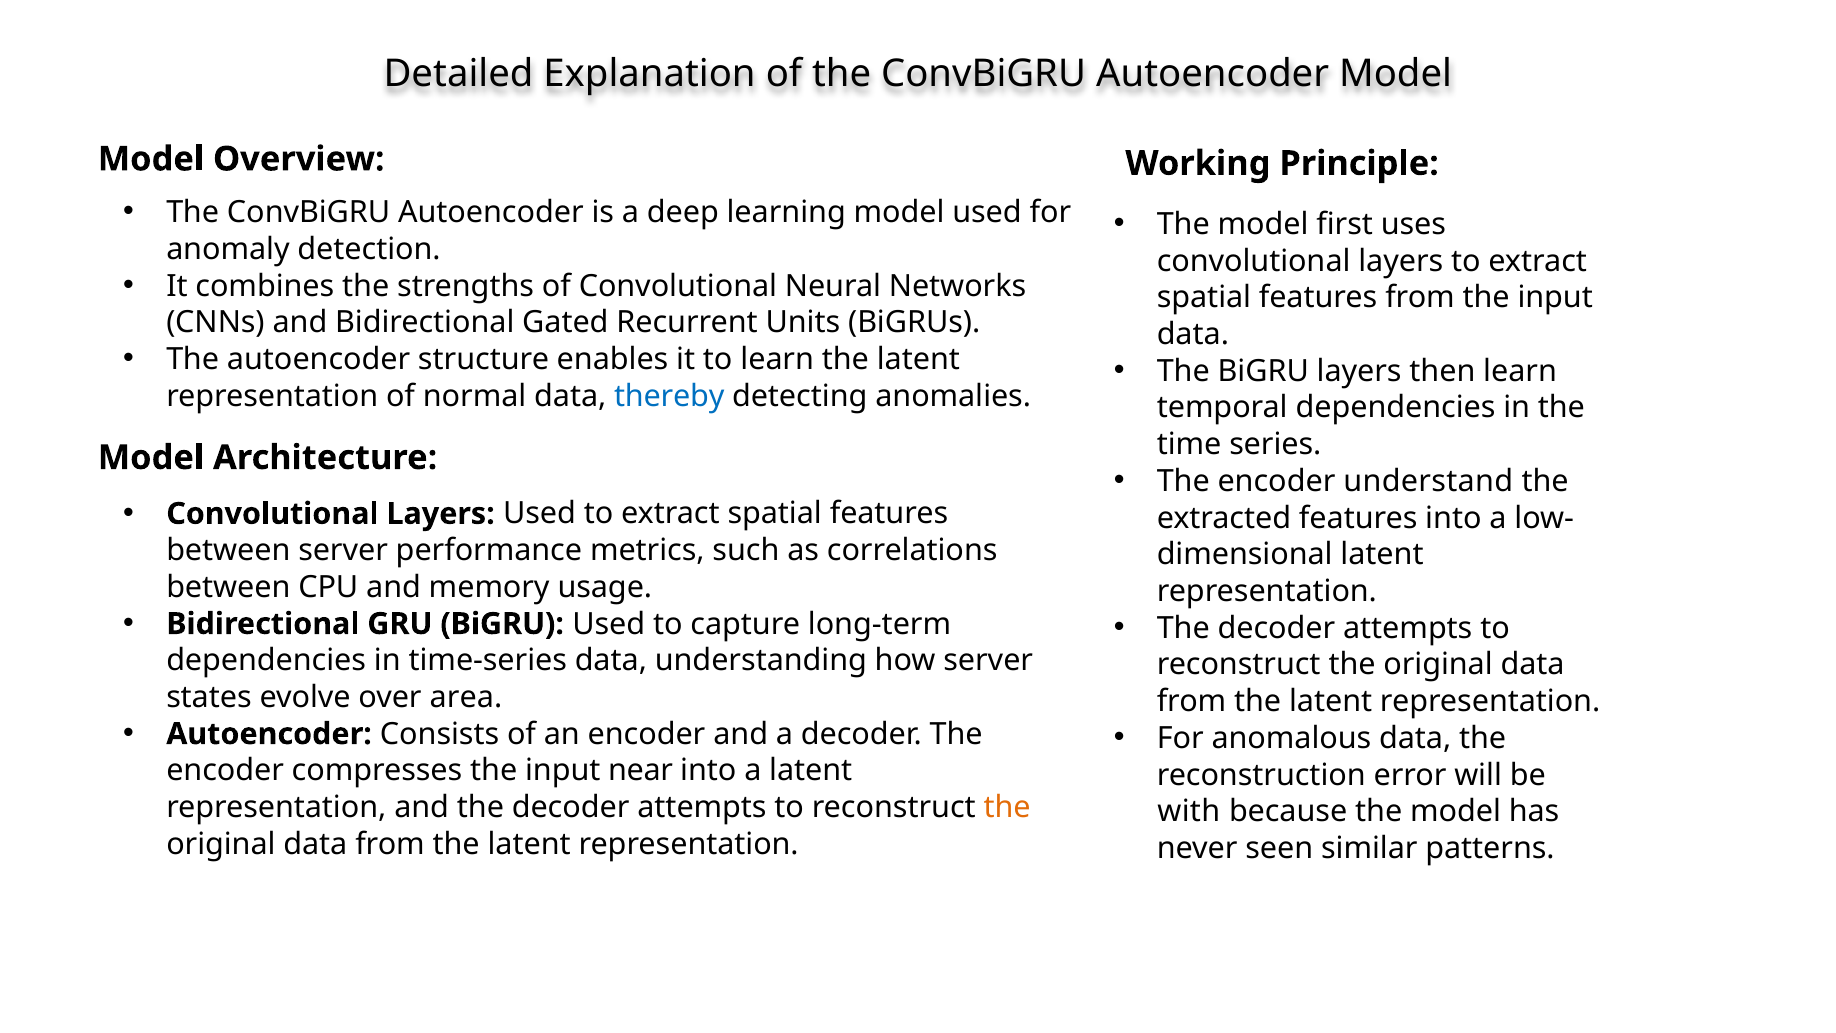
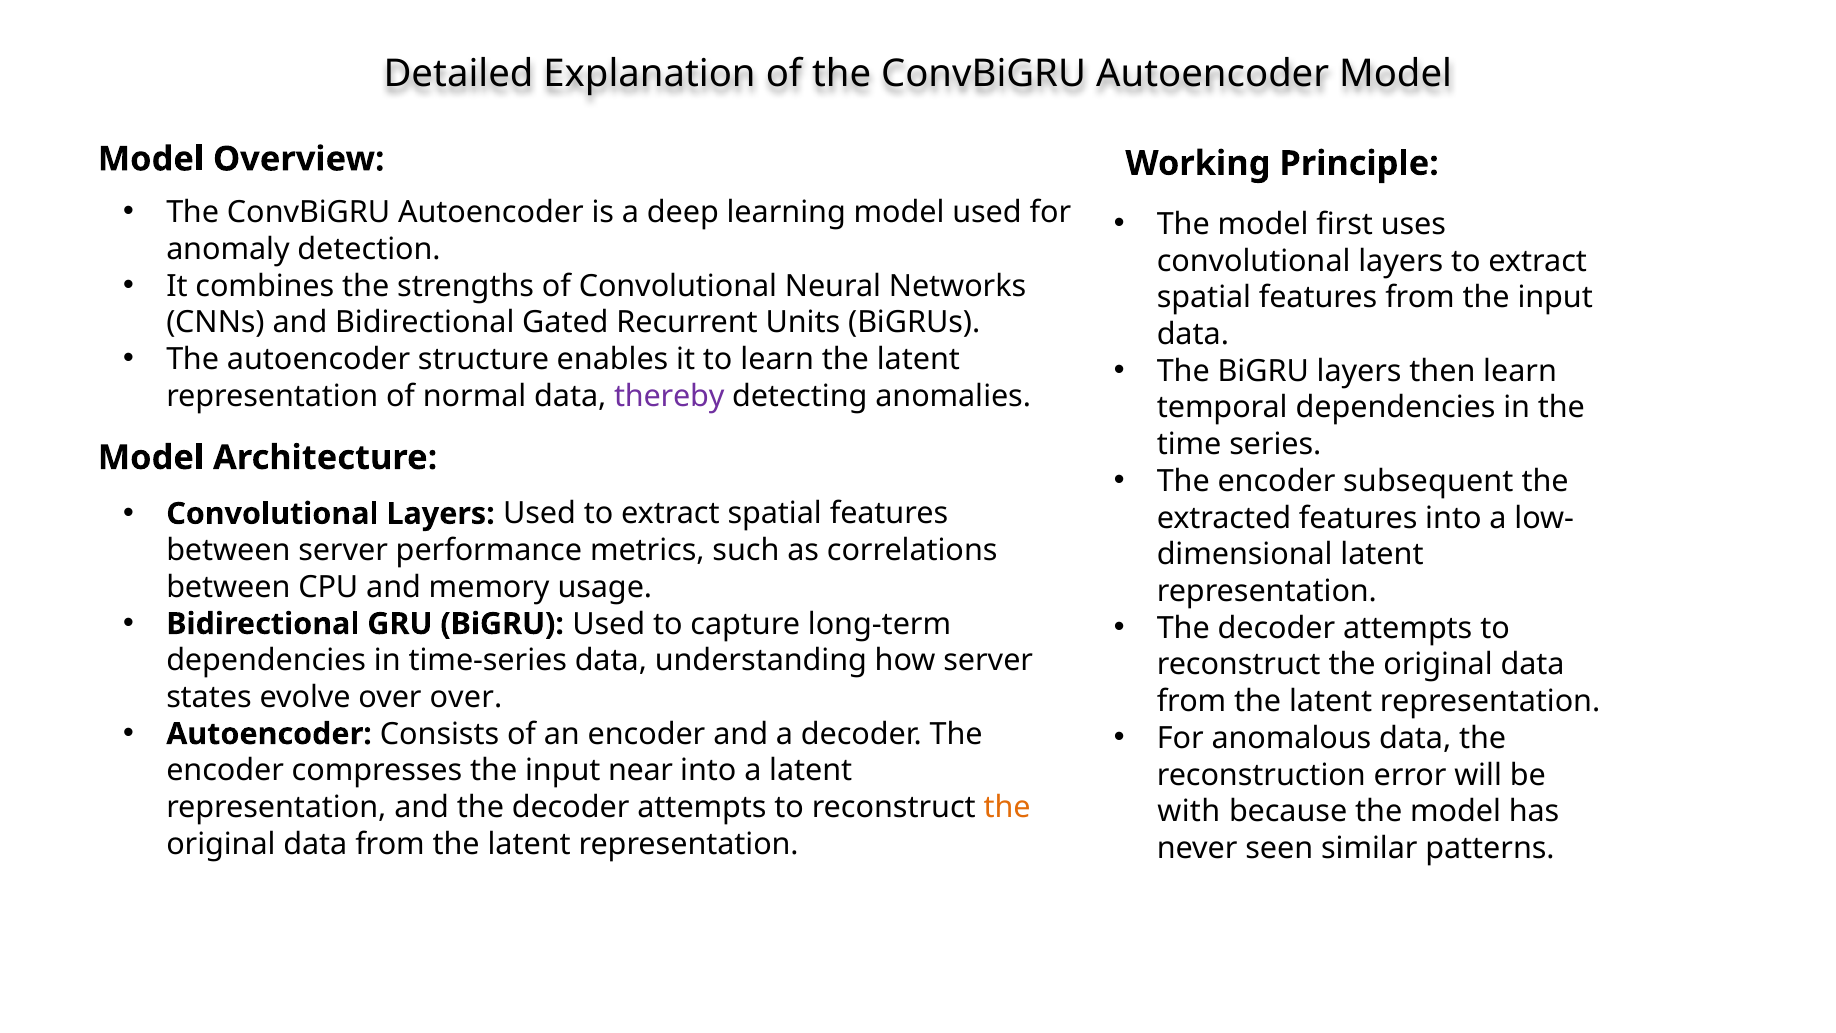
thereby colour: blue -> purple (669, 396)
understand: understand -> subsequent (1428, 481)
over area: area -> over (466, 697)
